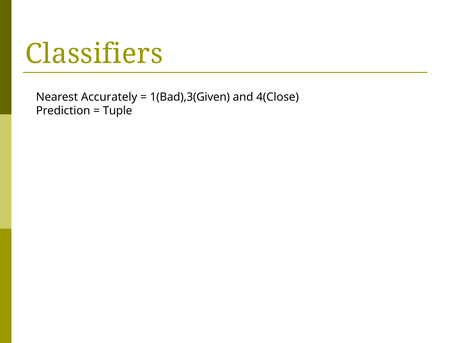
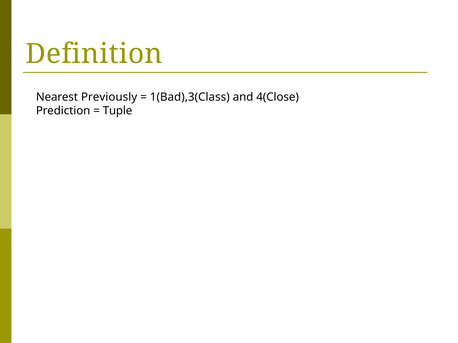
Classifiers: Classifiers -> Definition (94, 54)
Accurately: Accurately -> Previously (109, 97)
1(Bad),3(Given: 1(Bad),3(Given -> 1(Bad),3(Class (190, 97)
